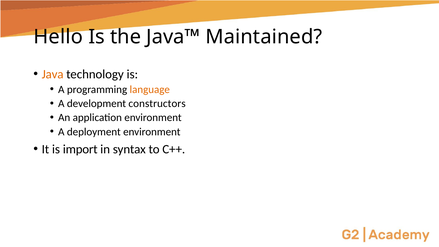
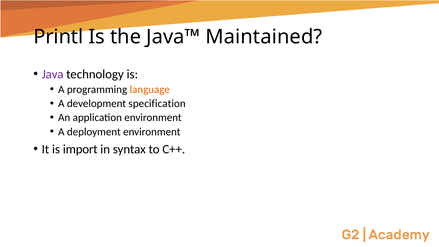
Hello: Hello -> Printl (58, 37)
Java colour: orange -> purple (53, 74)
constructors: constructors -> specification (157, 103)
